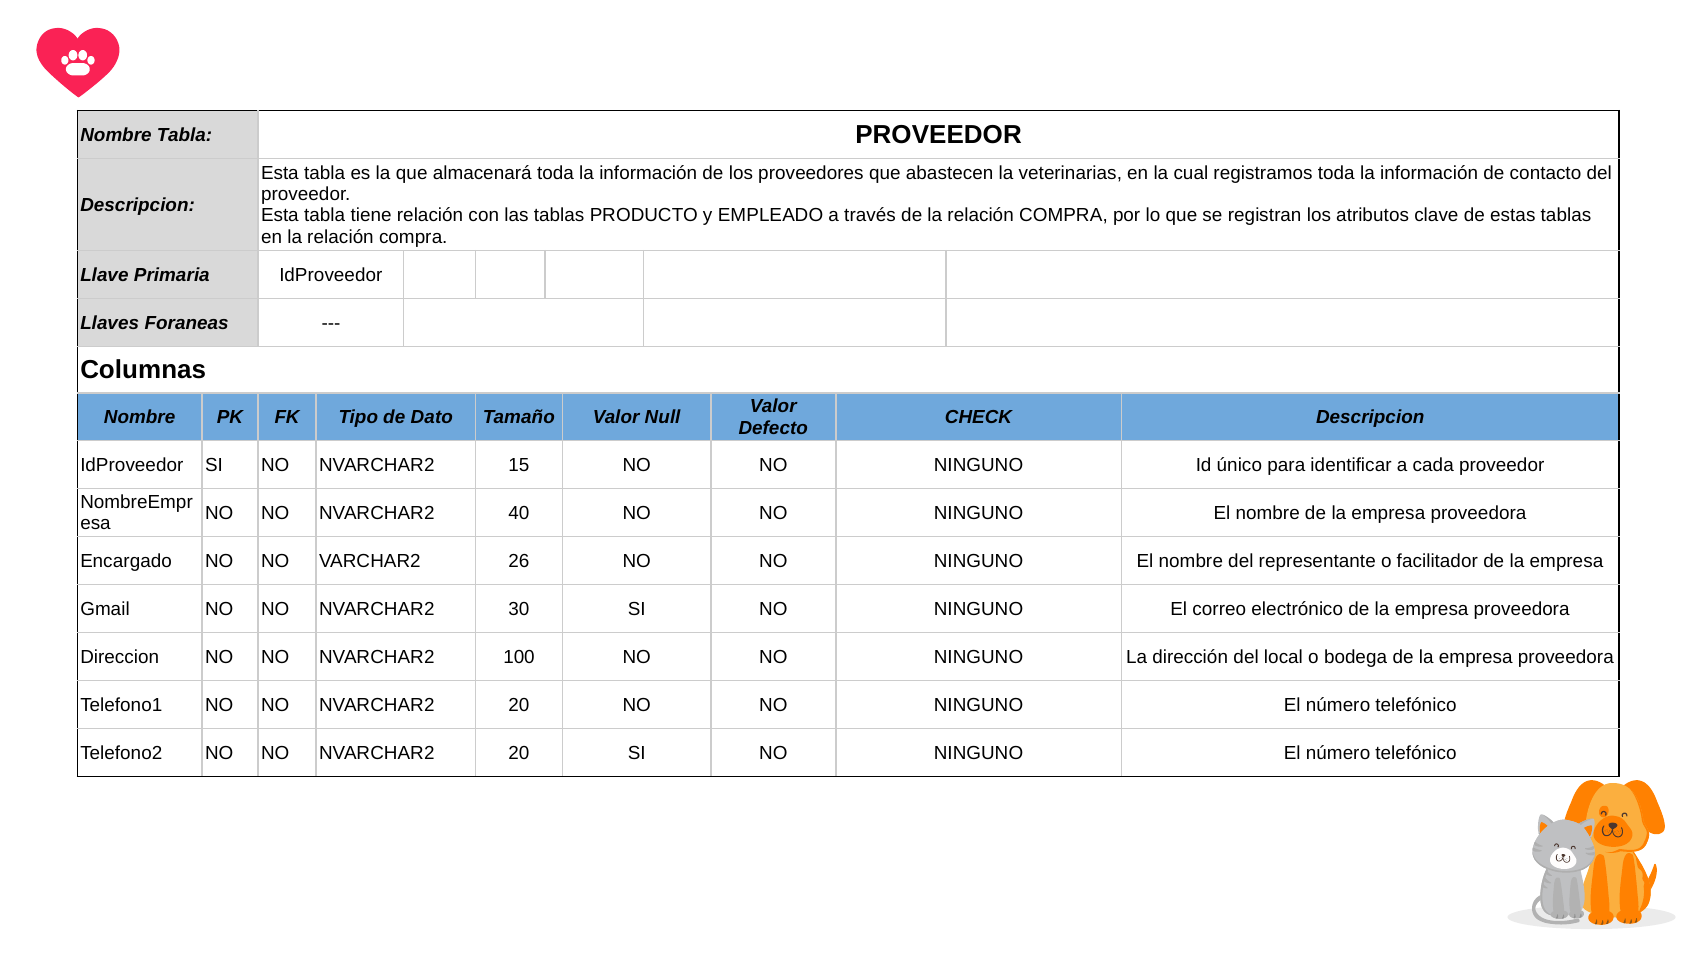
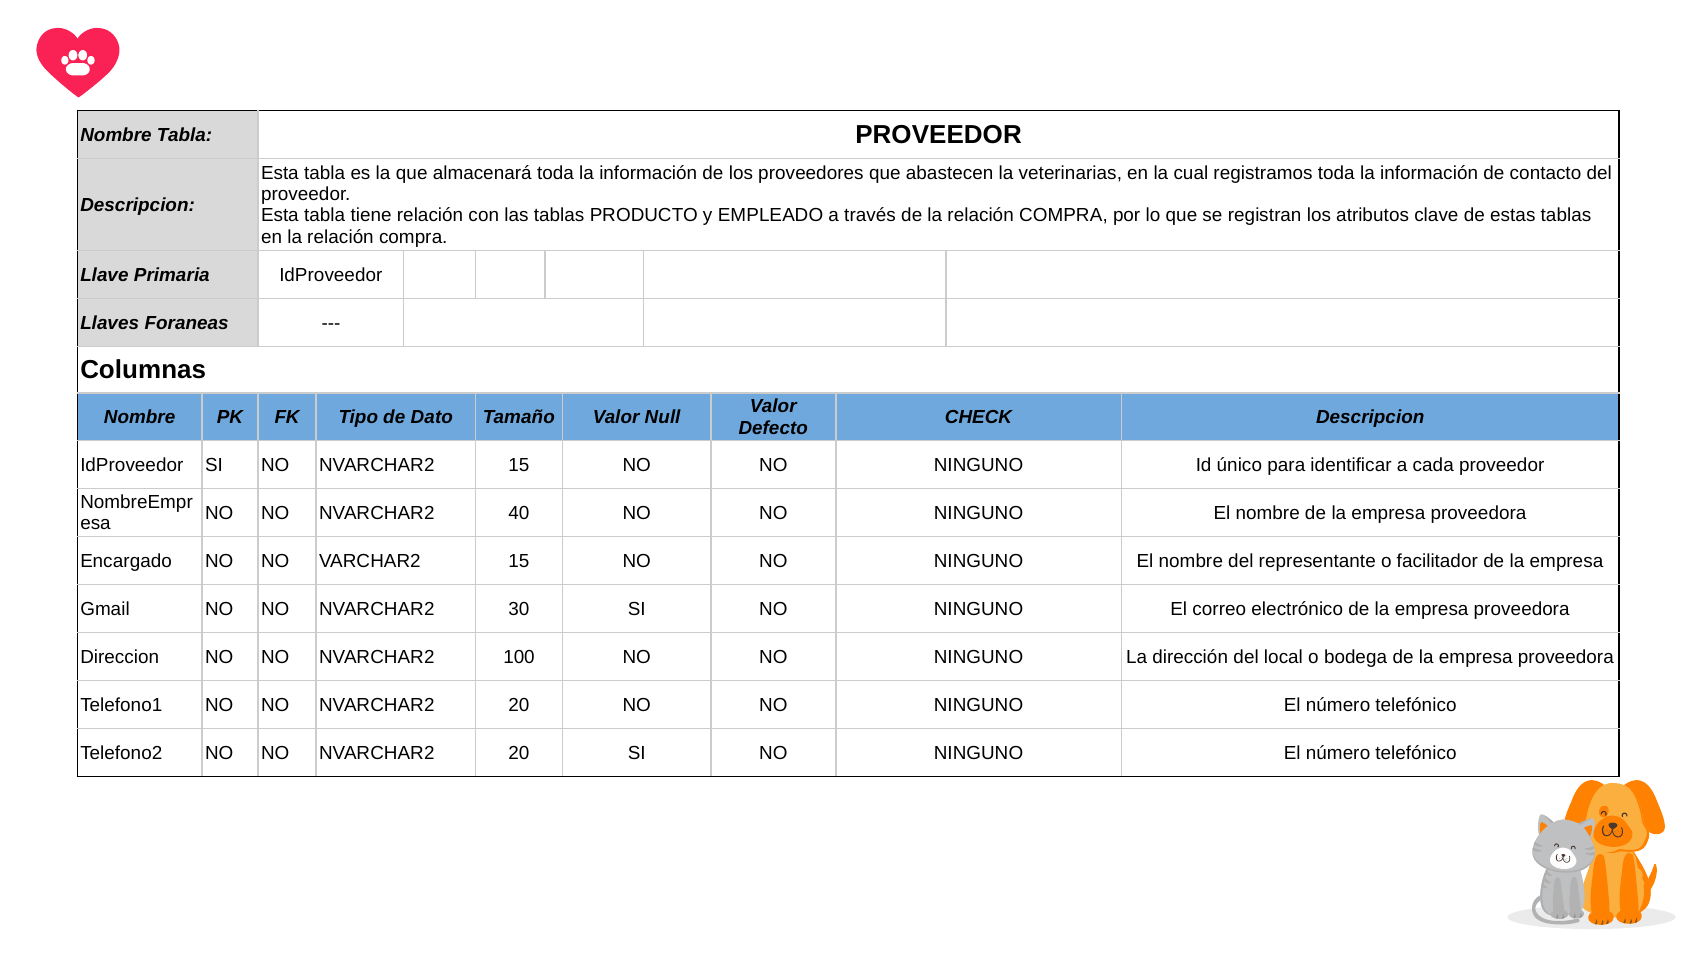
VARCHAR2 26: 26 -> 15 (519, 561)
